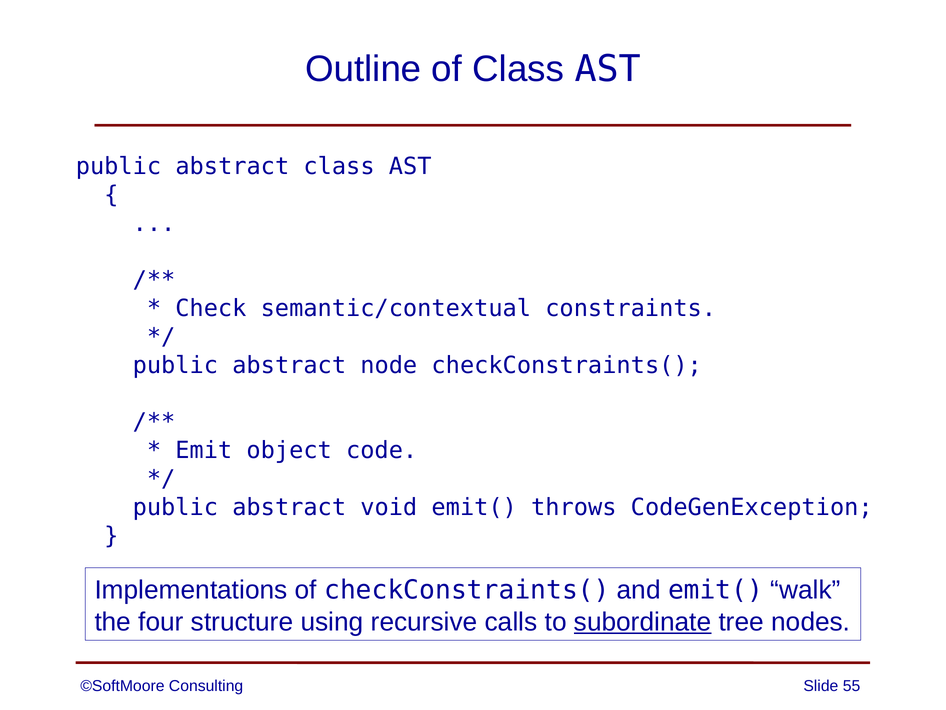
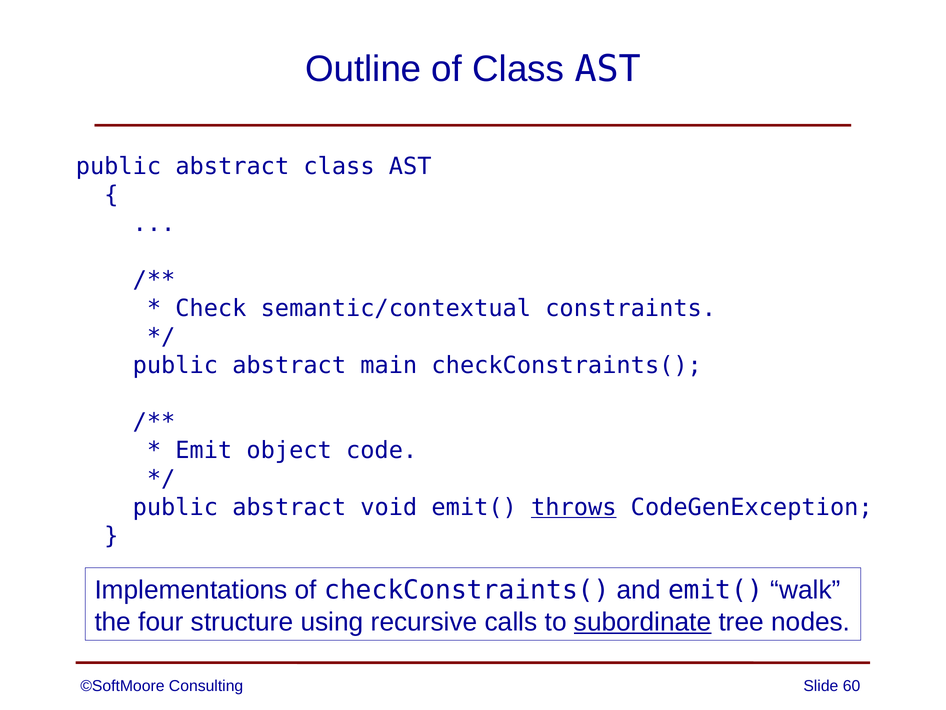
node: node -> main (389, 365)
throws underline: none -> present (574, 507)
55: 55 -> 60 (852, 685)
